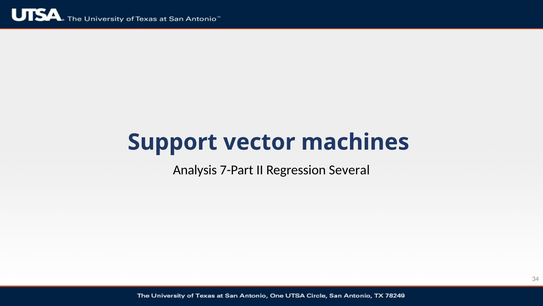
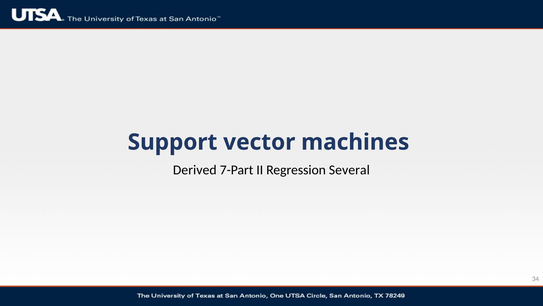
Analysis: Analysis -> Derived (195, 170)
